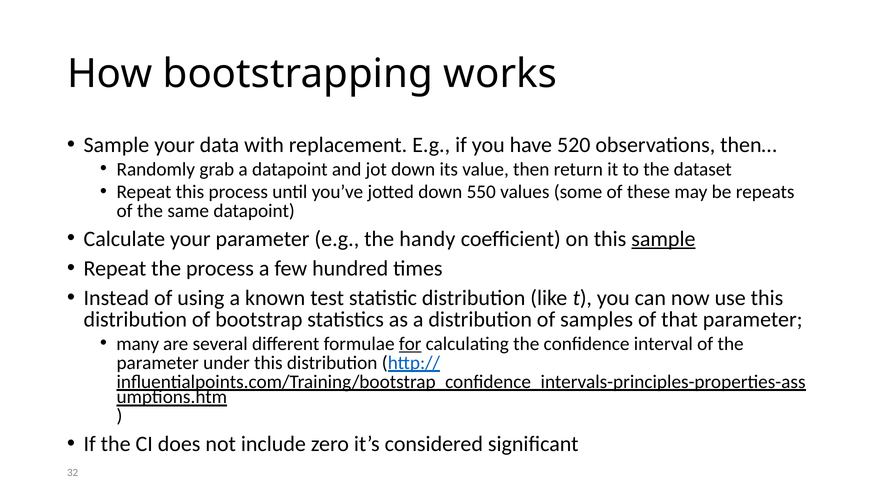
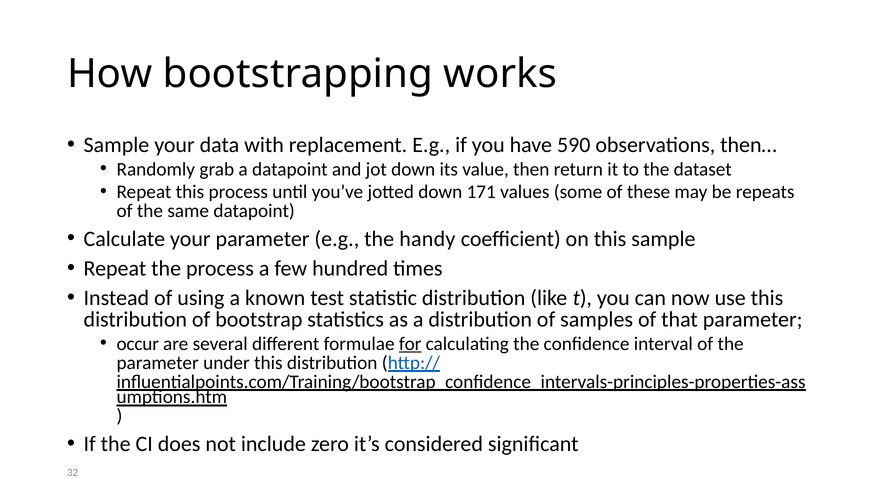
520: 520 -> 590 (574, 145)
550: 550 -> 171 (481, 192)
sample underline: present -> none (663, 239)
many: many -> occur (138, 344)
